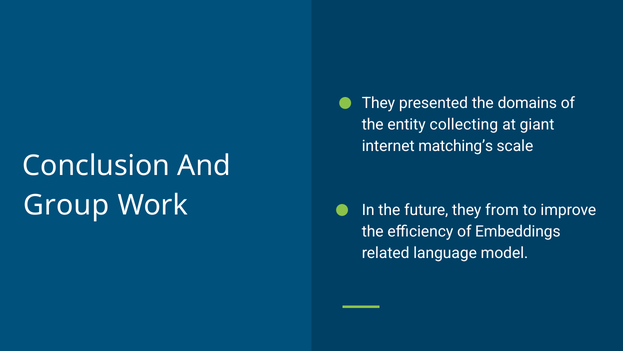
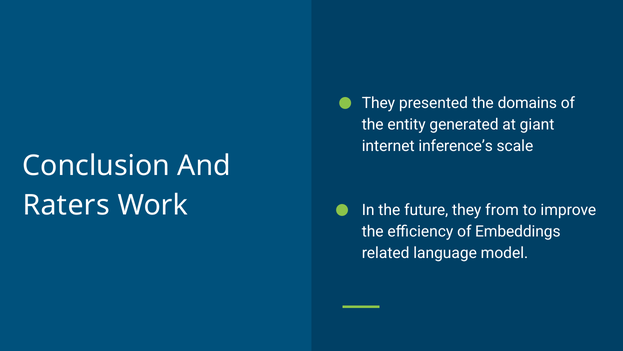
collecting: collecting -> generated (464, 124)
matching’s: matching’s -> inference’s (456, 146)
Group: Group -> Raters (66, 205)
